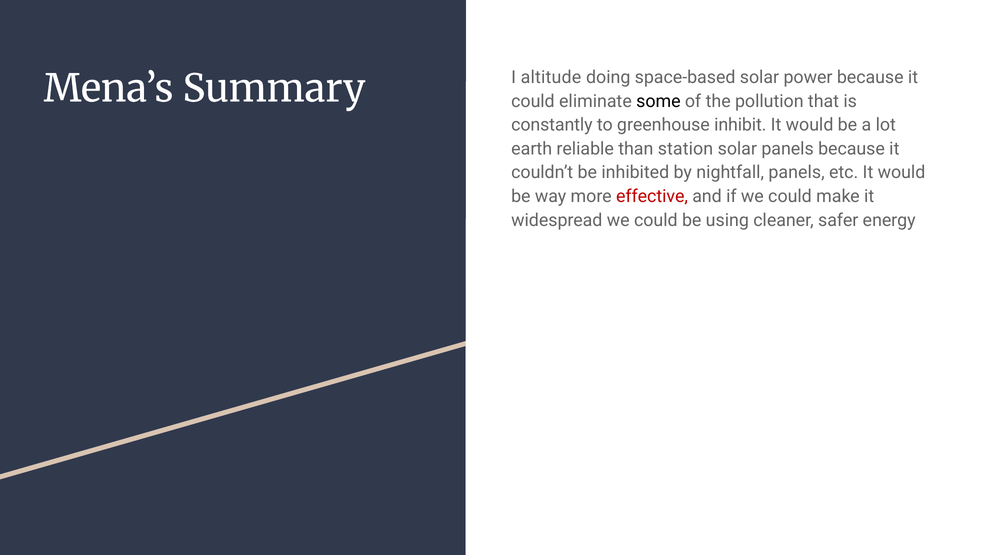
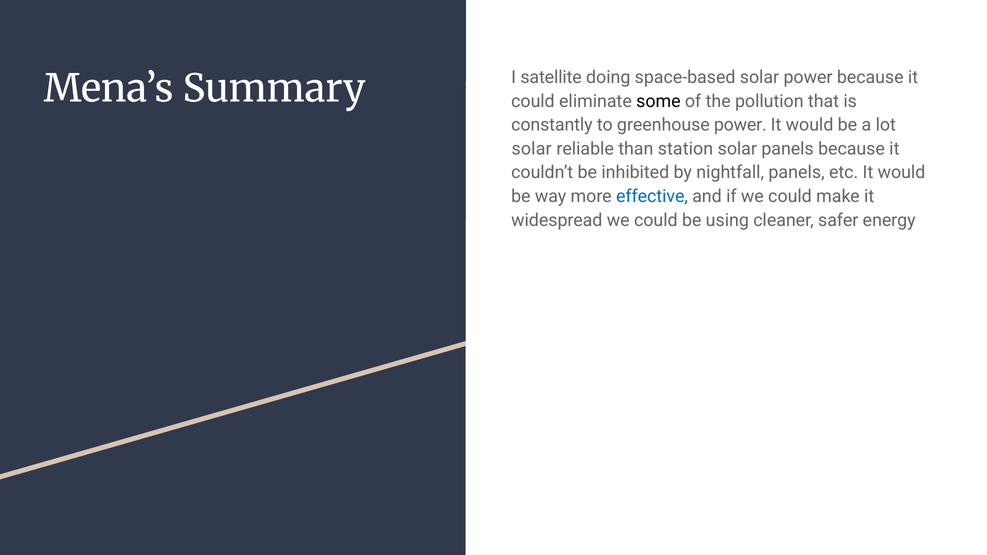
altitude: altitude -> satellite (551, 78)
greenhouse inhibit: inhibit -> power (740, 125)
earth: earth -> solar (532, 149)
effective colour: red -> blue (652, 196)
